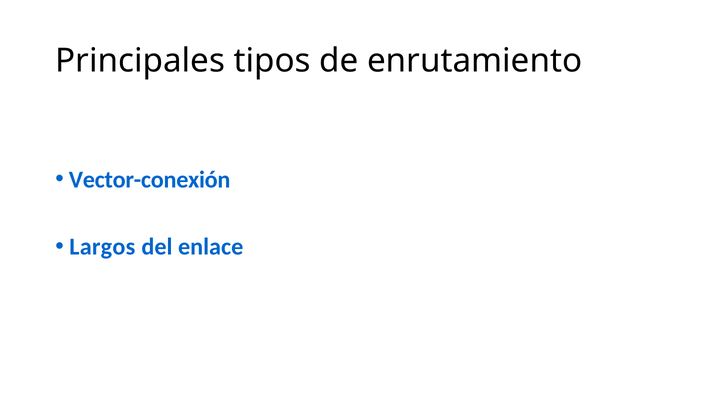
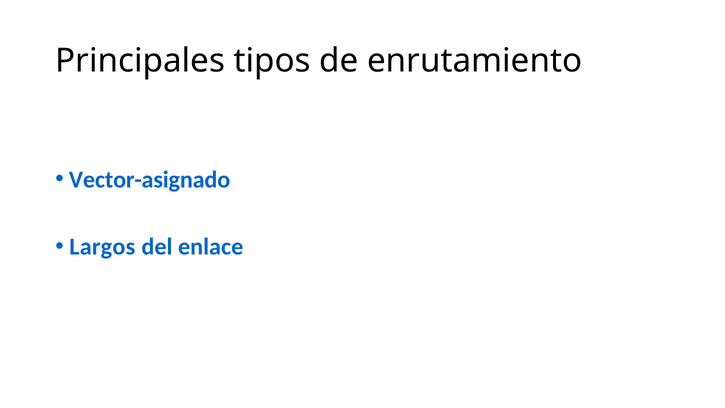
Vector-conexión: Vector-conexión -> Vector-asignado (150, 180)
